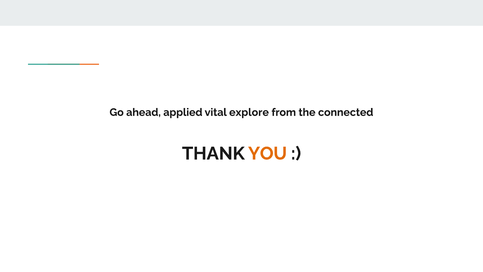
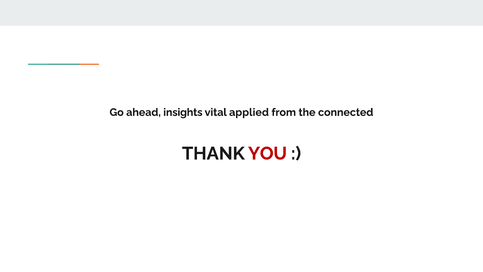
applied: applied -> insights (183, 112)
explore: explore -> applied (249, 112)
YOU colour: orange -> red (268, 153)
